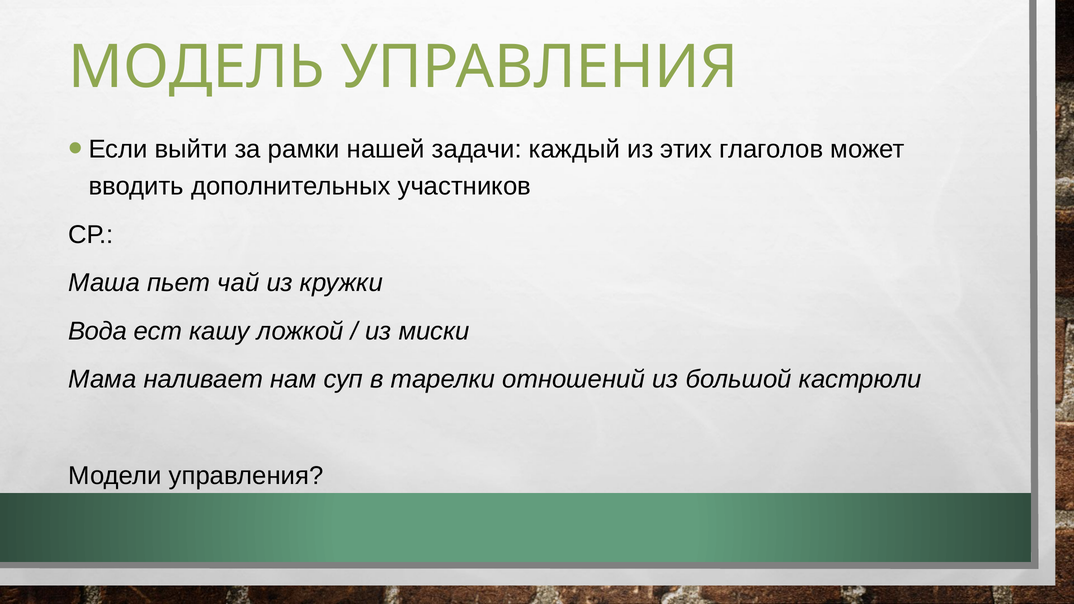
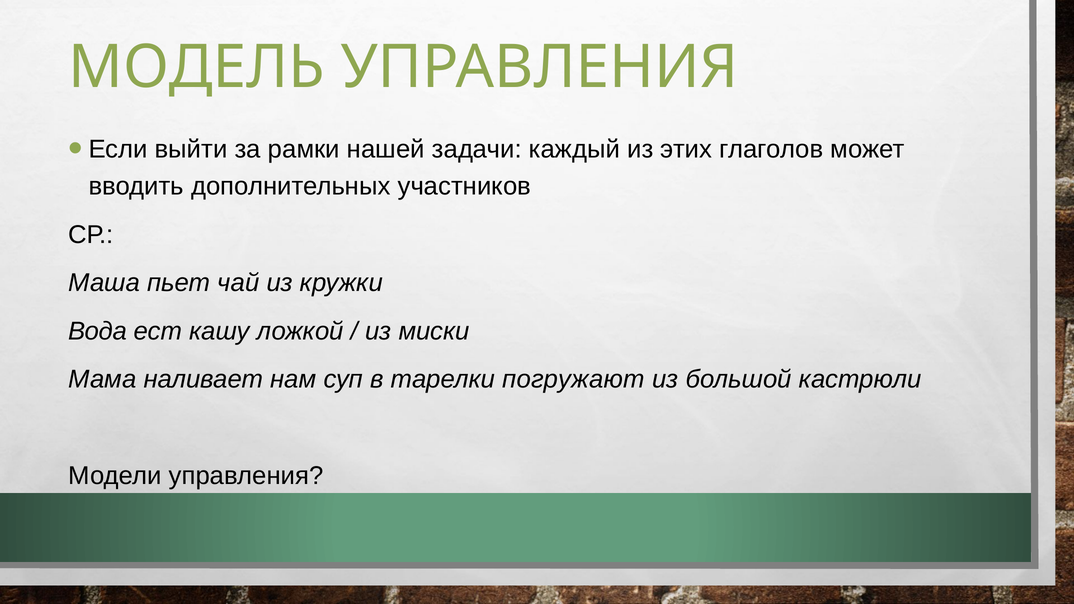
отношений: отношений -> погружают (574, 379)
